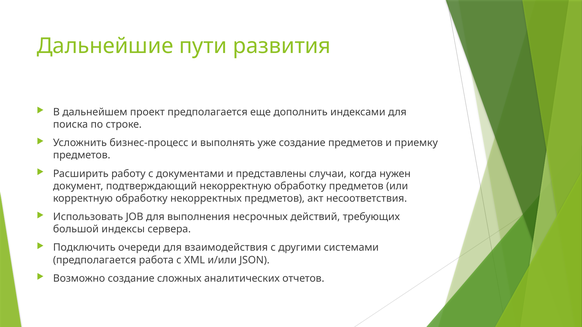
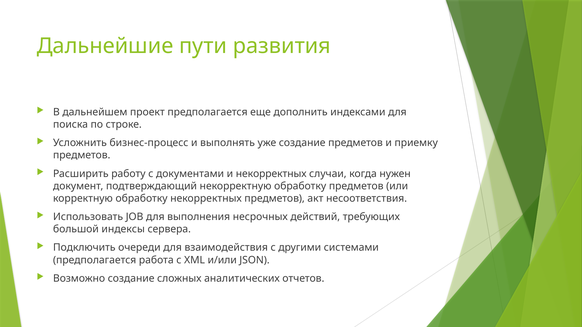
и представлены: представлены -> некорректных (271, 174)
